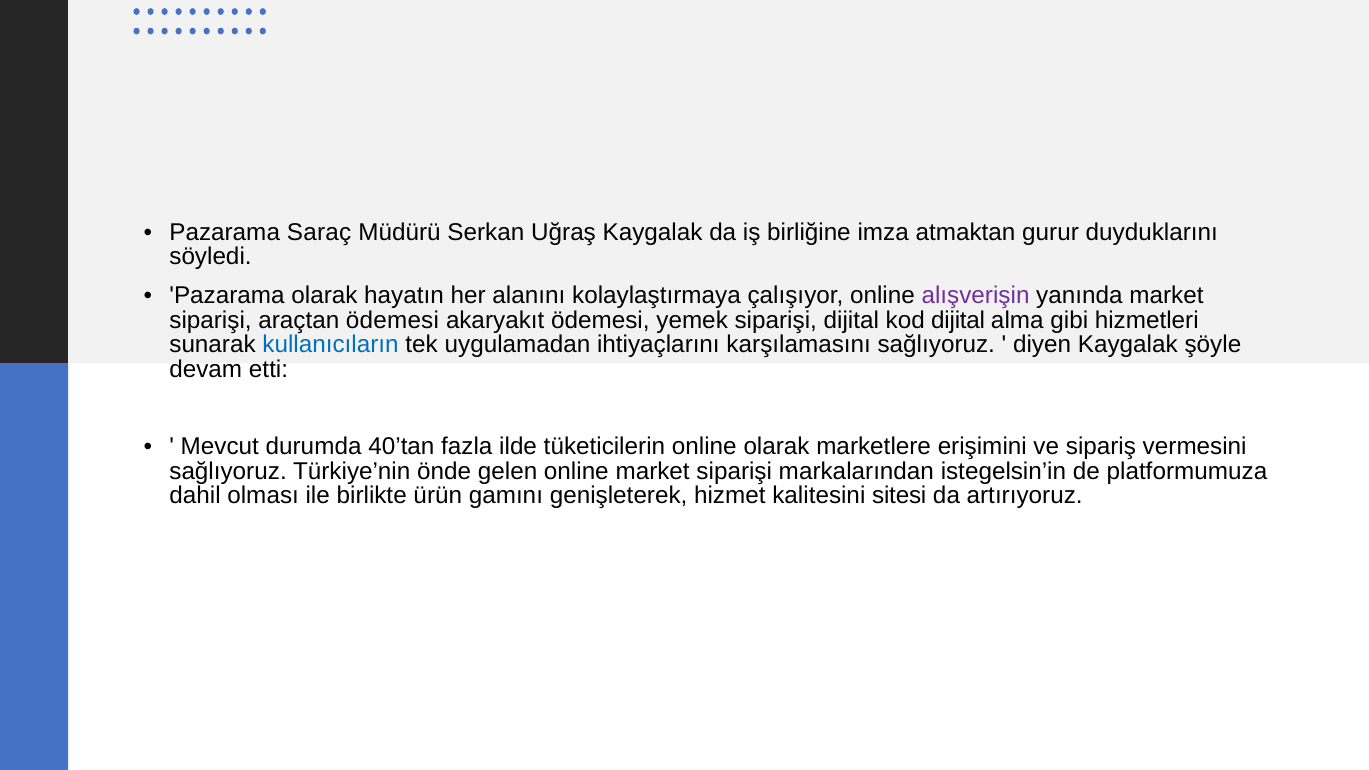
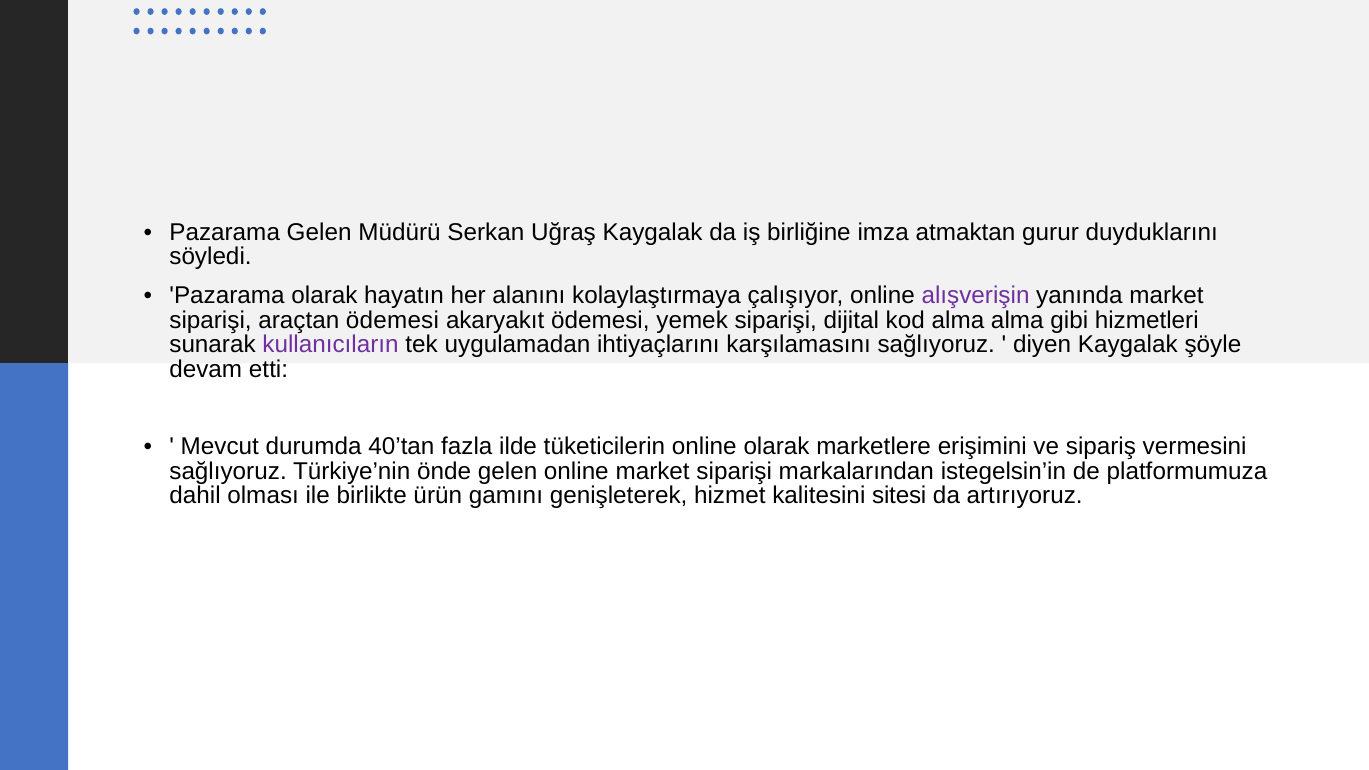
Pazarama Saraç: Saraç -> Gelen (319, 232)
kod dijital: dijital -> alma (958, 320)
kullanıcıların colour: blue -> purple (331, 345)
